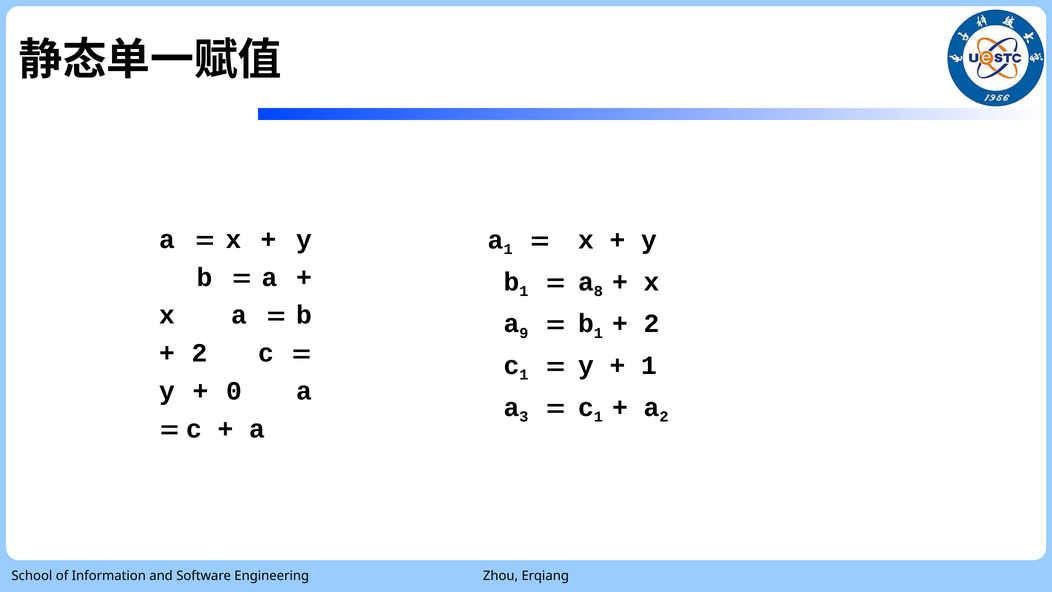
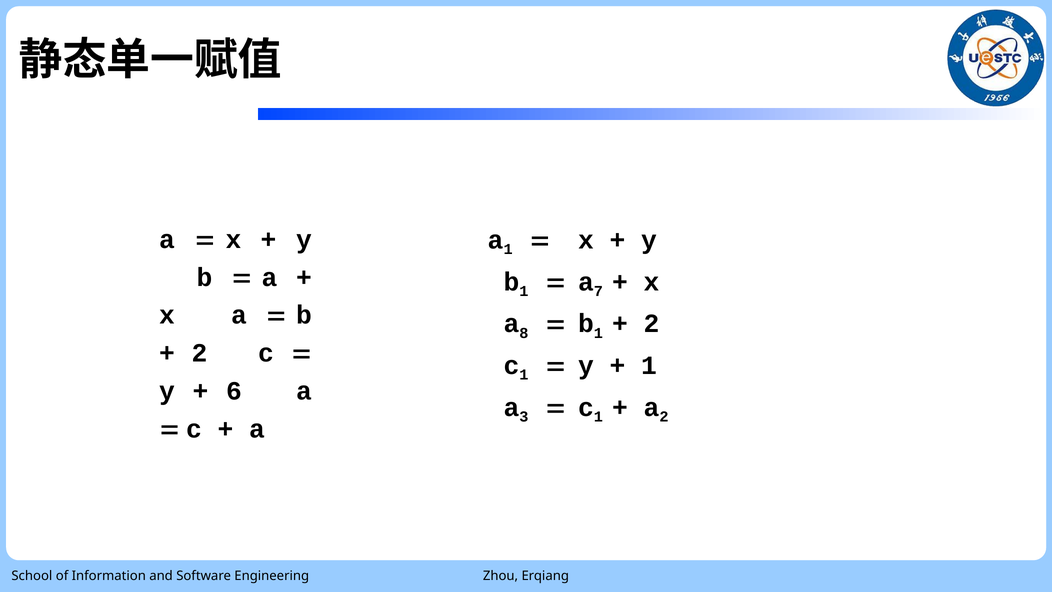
8: 8 -> 7 (598, 291)
9: 9 -> 8 (524, 333)
0: 0 -> 6 (234, 391)
